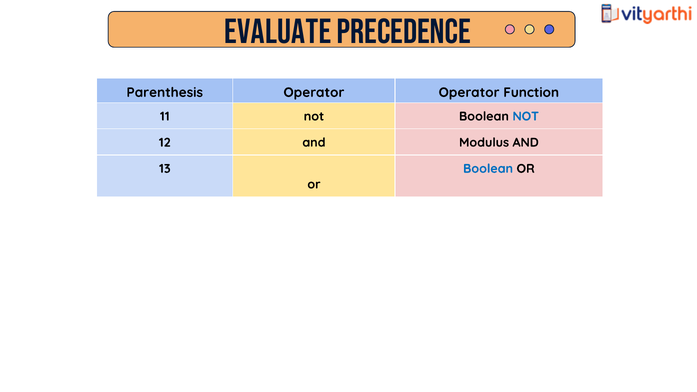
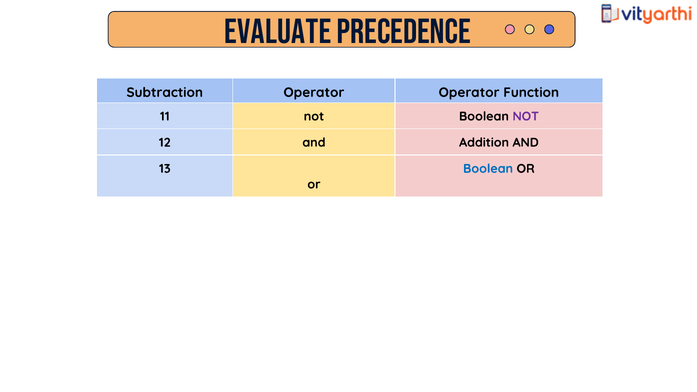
Parenthesis: Parenthesis -> Subtraction (165, 92)
NOT colour: blue -> purple (526, 116)
Modulus: Modulus -> Addition (484, 143)
